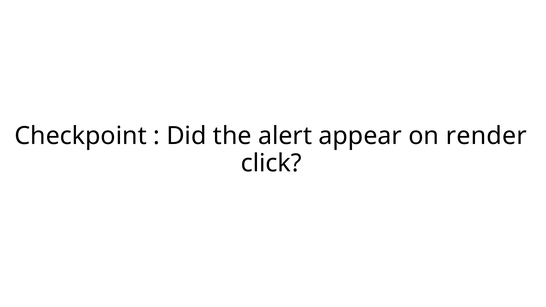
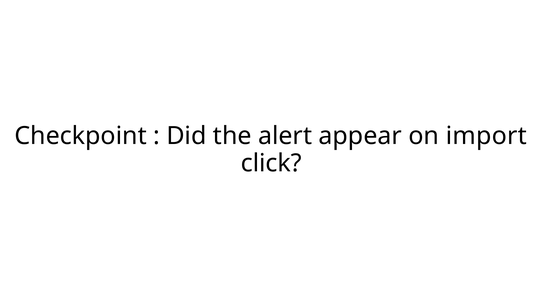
render: render -> import (486, 136)
